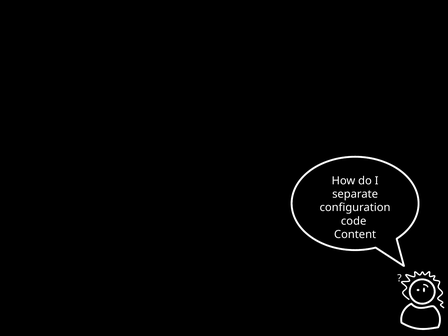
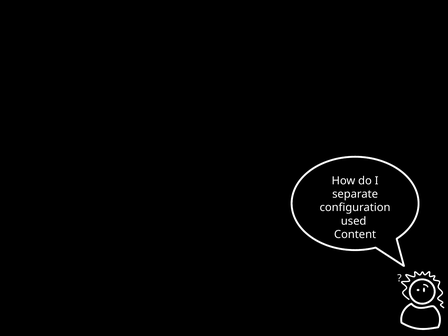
code: code -> used (354, 221)
